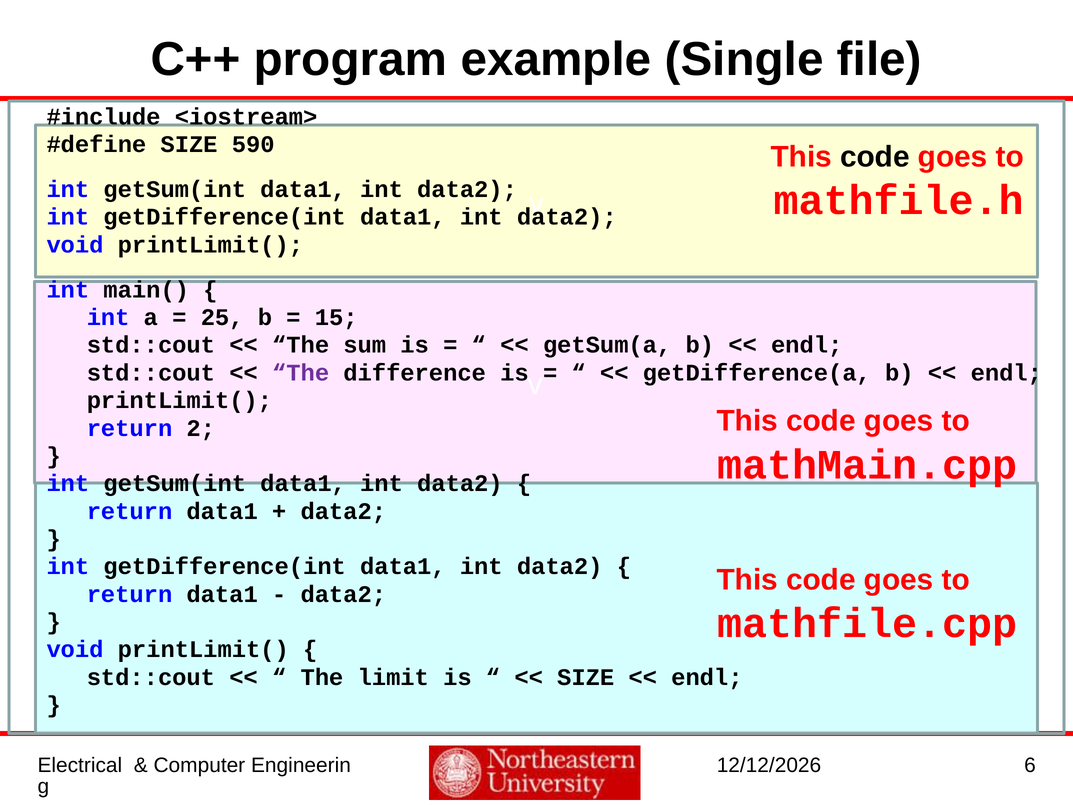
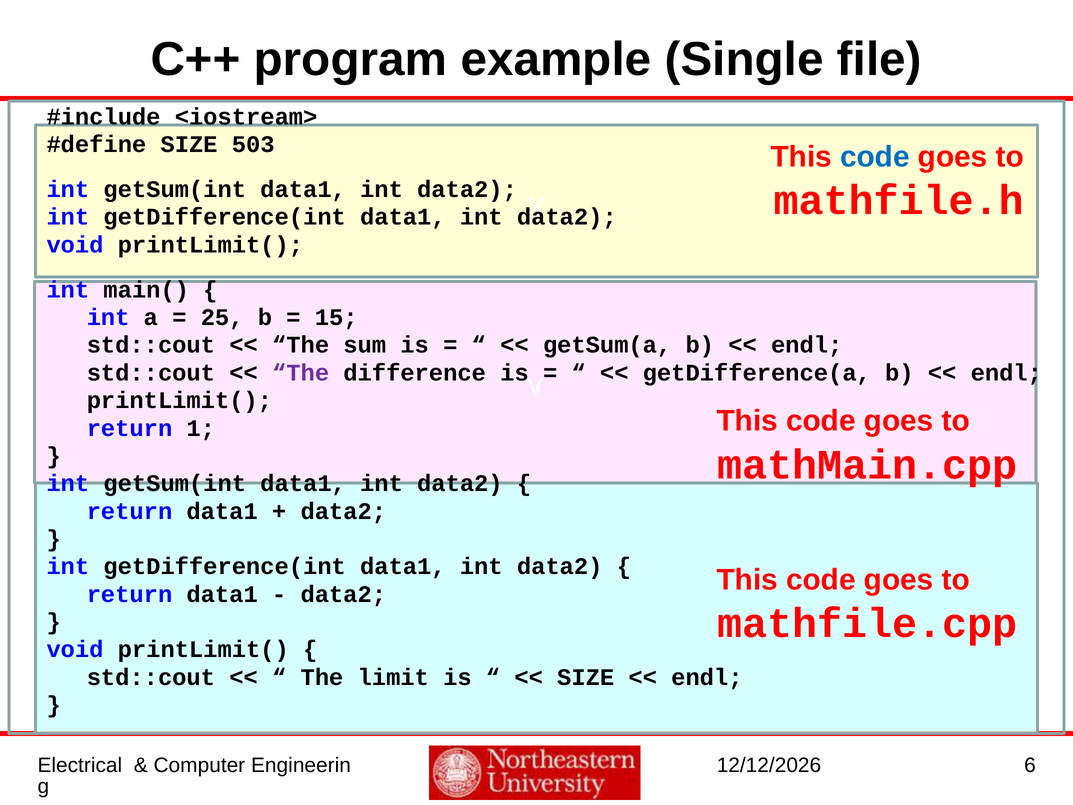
590: 590 -> 503 (253, 144)
code colour: black -> blue (875, 157)
2: 2 -> 1 (201, 428)
